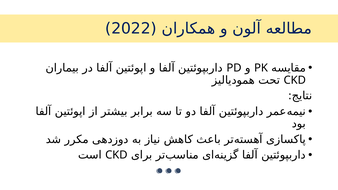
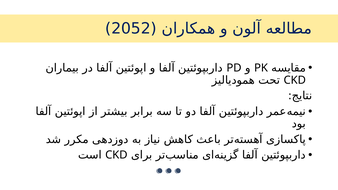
2022: 2022 -> 2052 (131, 28)
